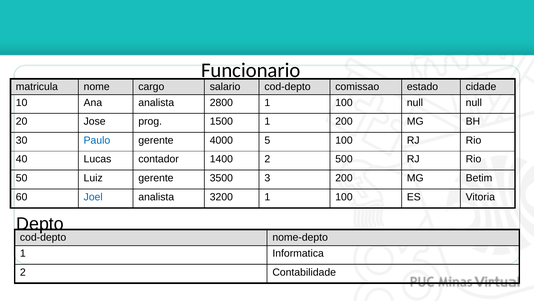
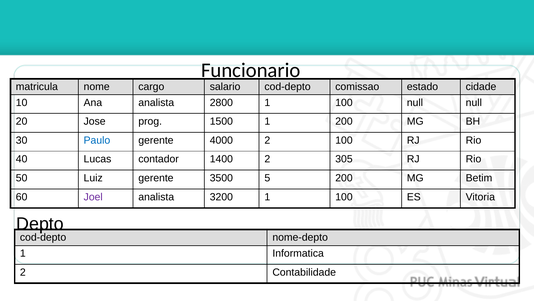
4000 5: 5 -> 2 (267, 140)
500: 500 -> 305 (344, 159)
3: 3 -> 5 (267, 178)
Joel colour: blue -> purple (93, 197)
